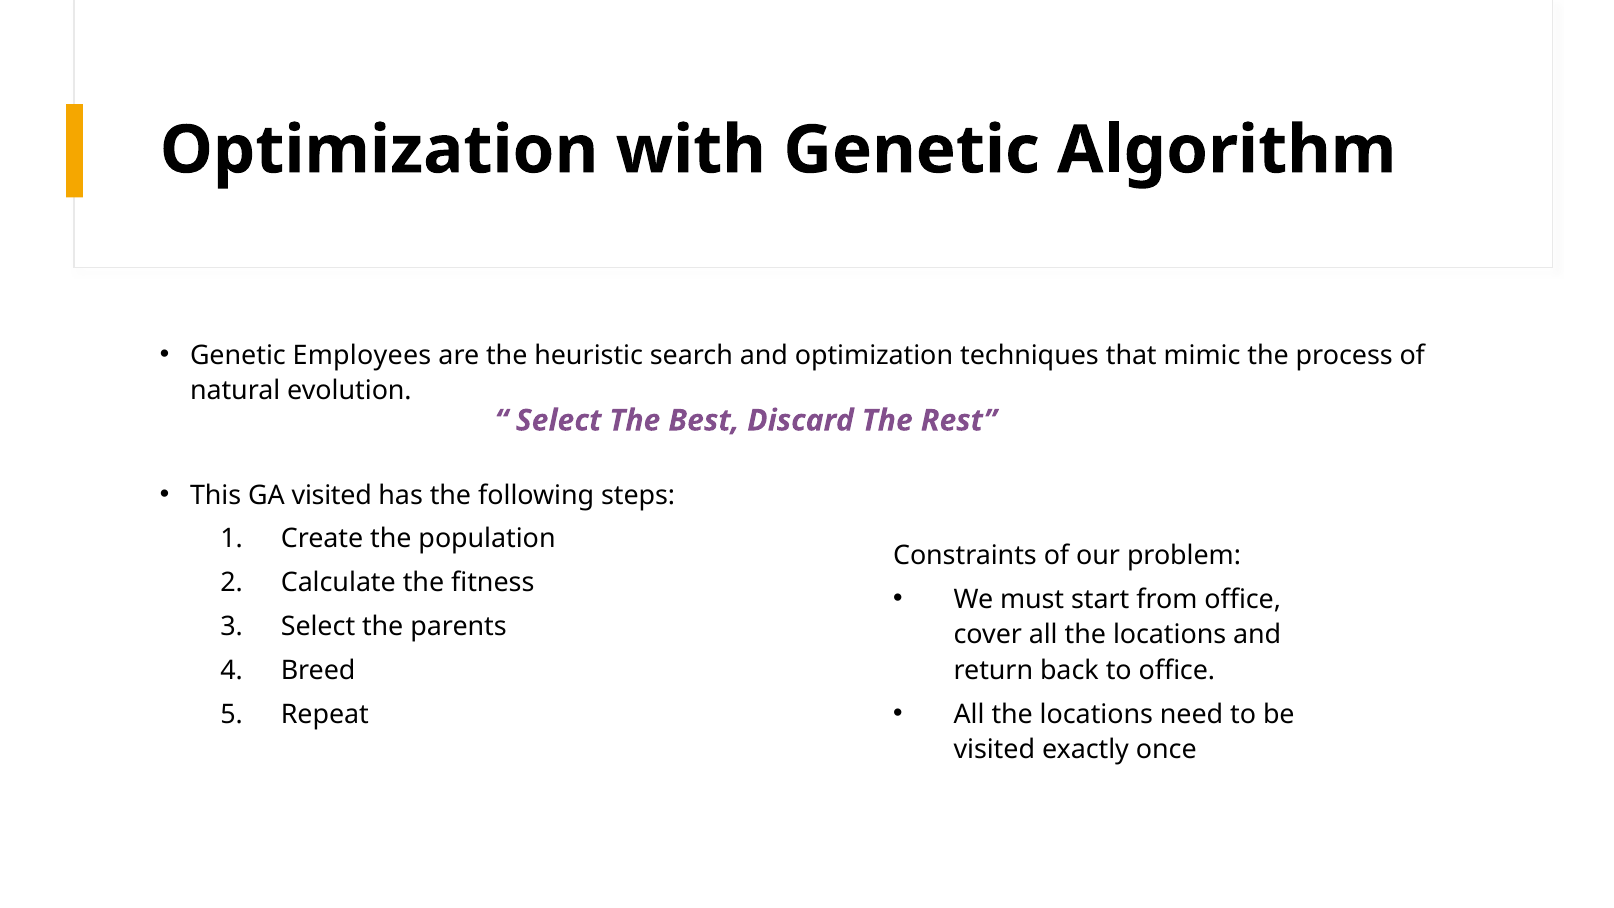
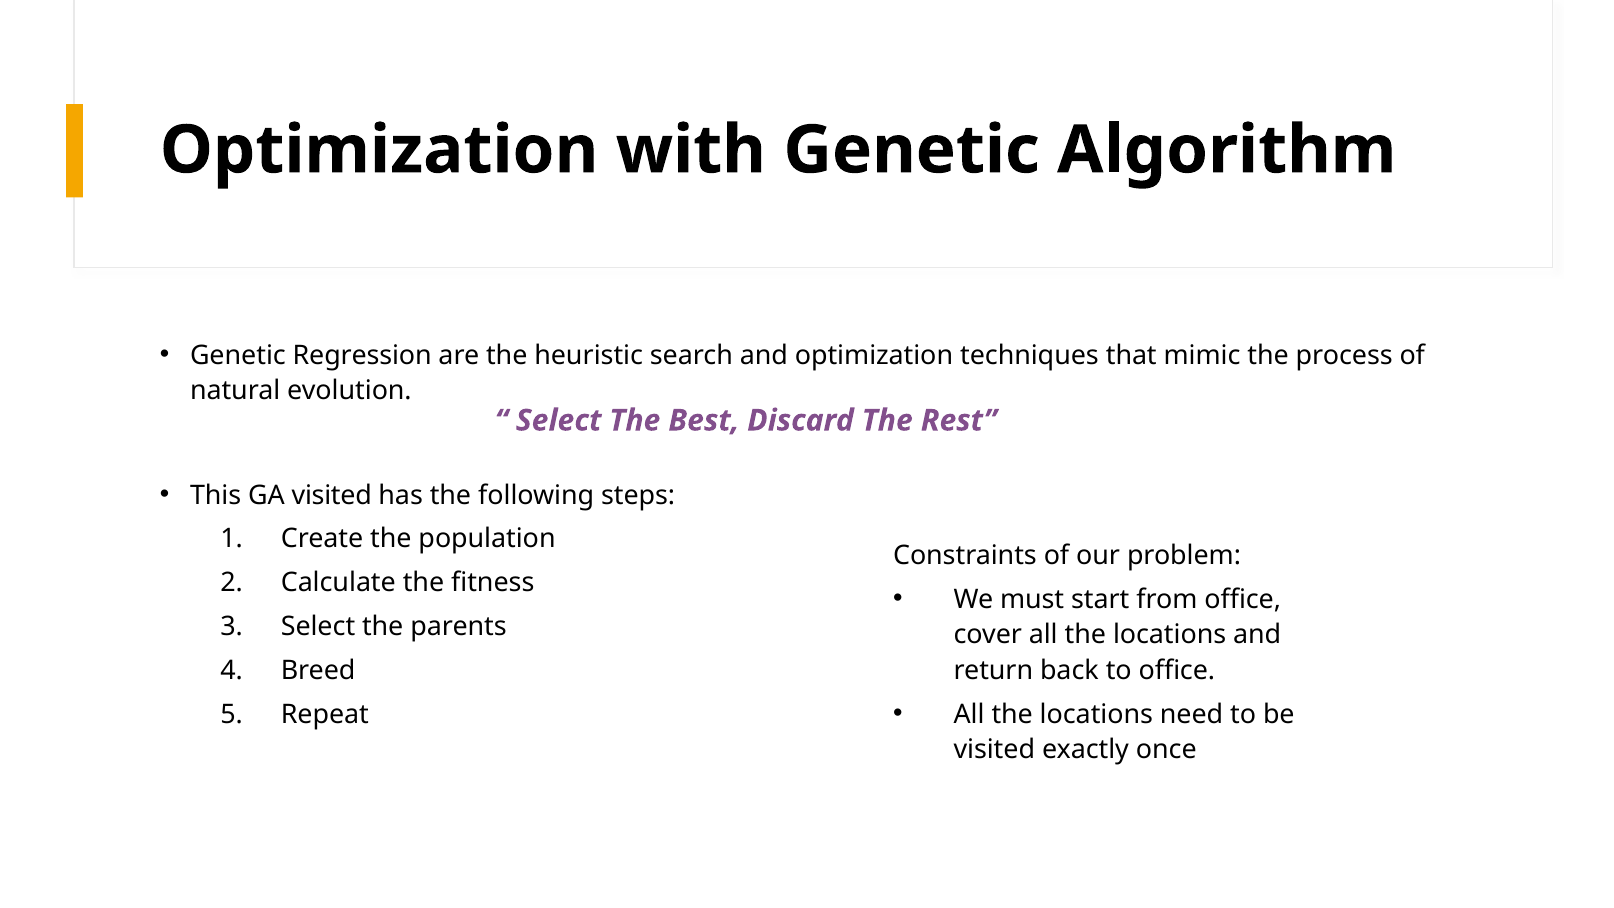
Employees: Employees -> Regression (362, 355)
